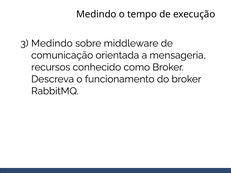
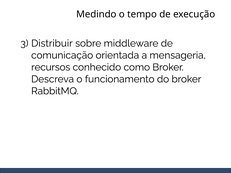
Medindo: Medindo -> Distribuir (52, 43)
